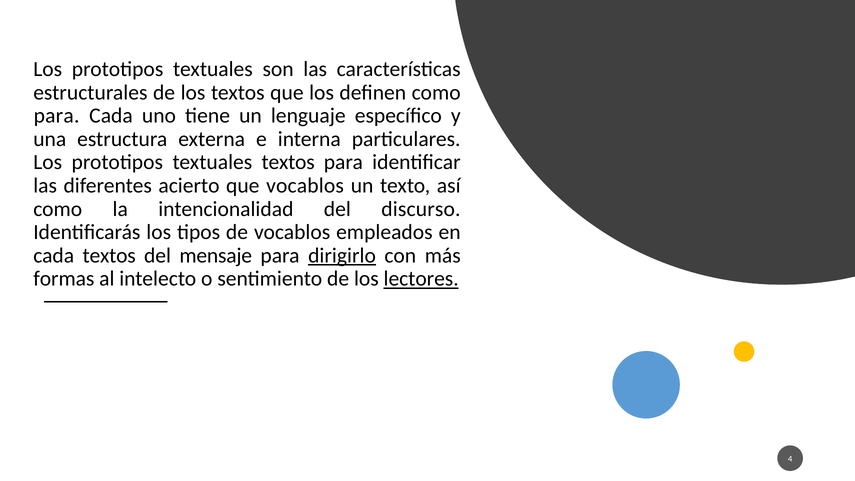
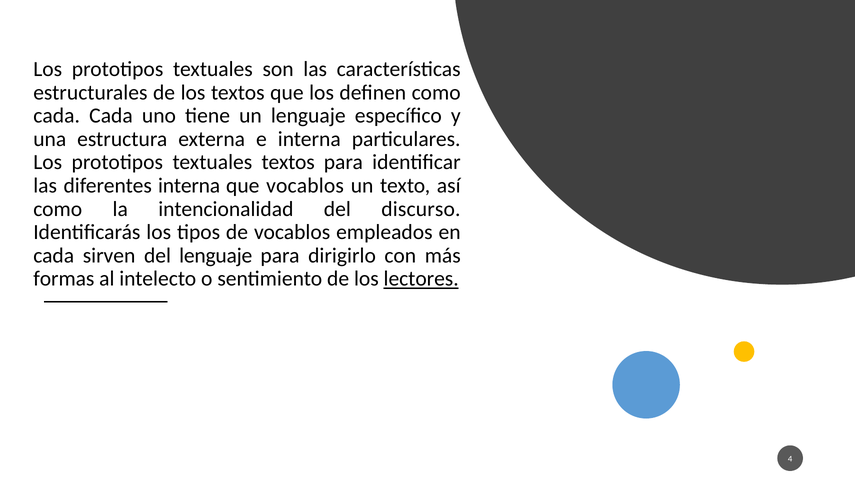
para: para -> cada (57, 116)
diferentes acierto: acierto -> interna (189, 186)
cada textos: textos -> sirven (109, 256)
del mensaje: mensaje -> lenguaje (216, 256)
dirigirlo underline: present -> none (342, 256)
